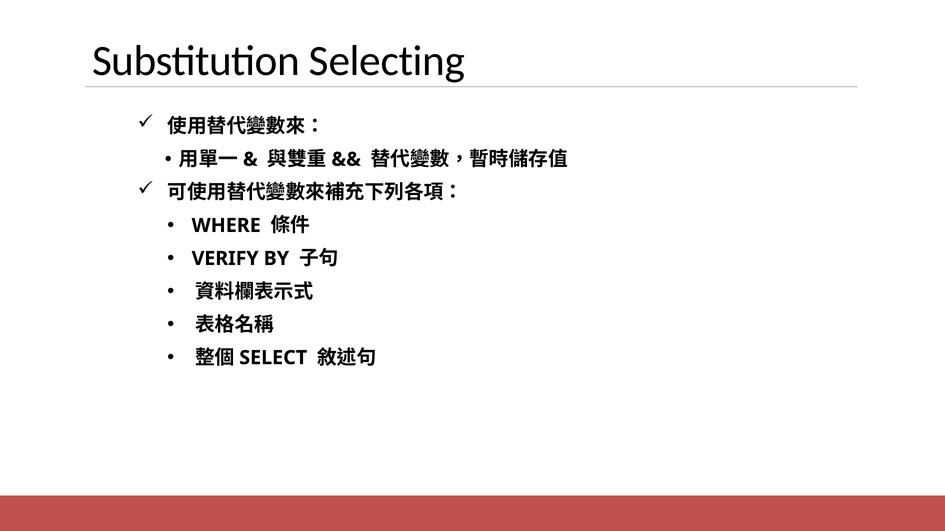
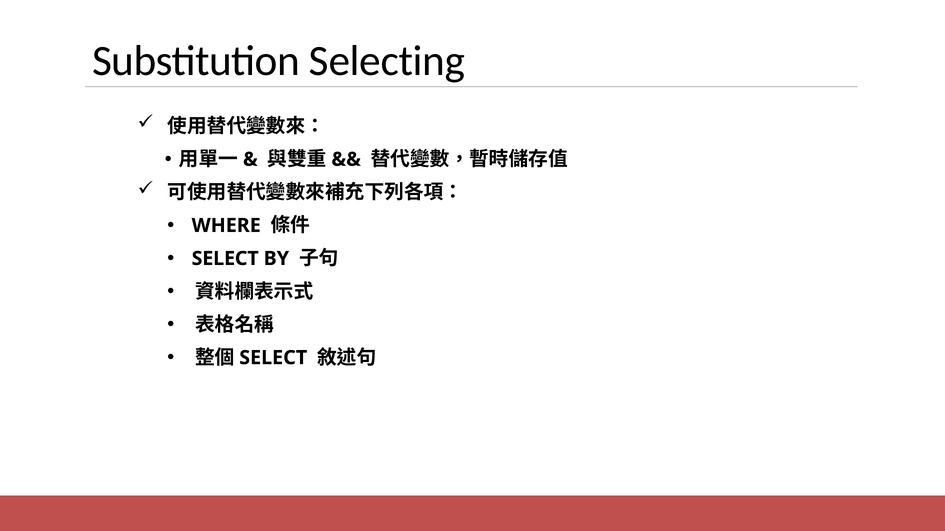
VERIFY: VERIFY -> SELECT (225, 259)
